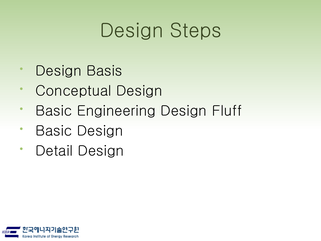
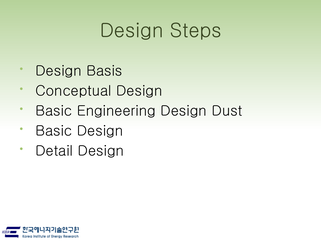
Fluff: Fluff -> Dust (227, 111)
